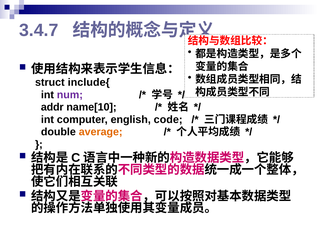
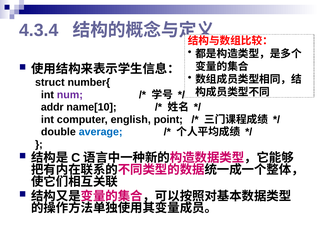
3.4.7: 3.4.7 -> 4.3.4 (39, 30)
include{: include{ -> number{ (89, 82)
code: code -> point (168, 119)
average colour: orange -> blue (101, 131)
